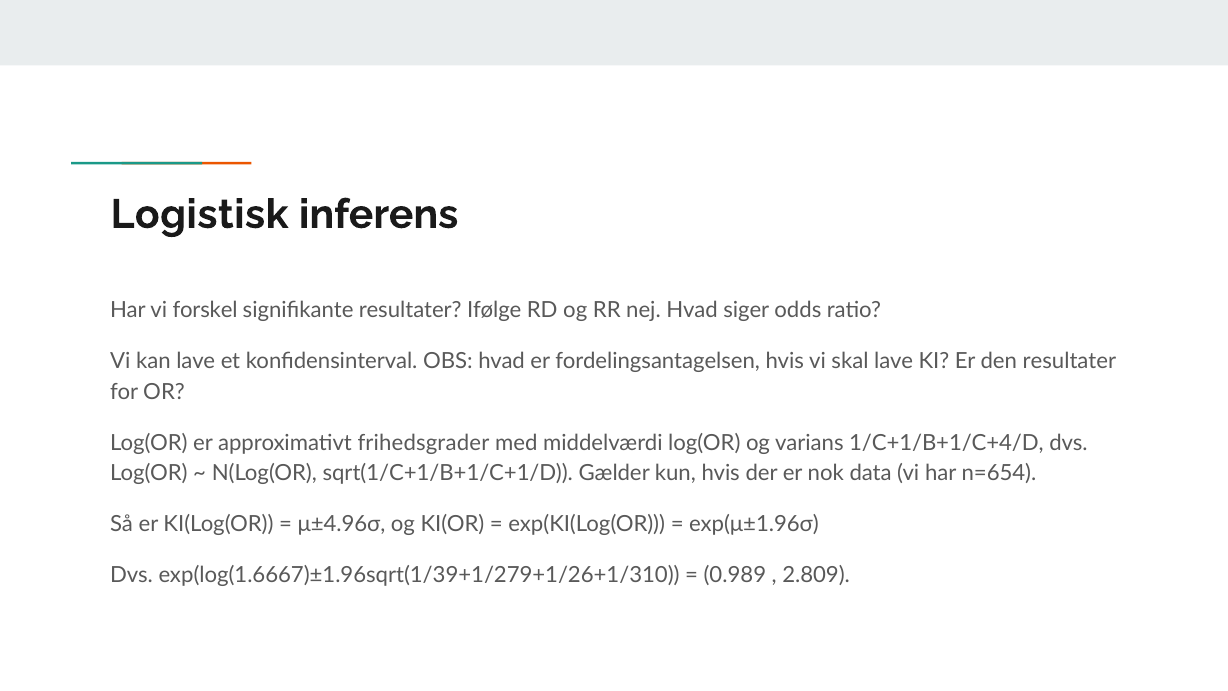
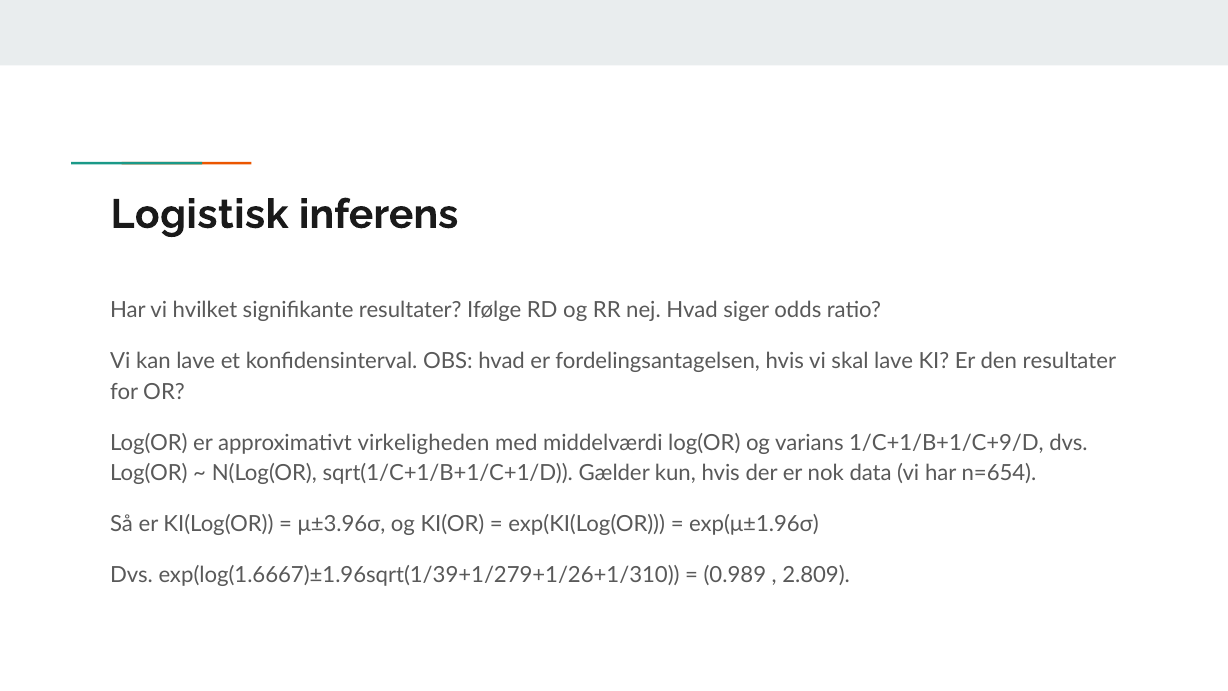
forskel: forskel -> hvilket (205, 310)
frihedsgrader: frihedsgrader -> virkeligheden (423, 443)
1/C+1/B+1/C+4/D: 1/C+1/B+1/C+4/D -> 1/C+1/B+1/C+9/D (946, 443)
μ±4.96σ: μ±4.96σ -> μ±3.96σ (342, 524)
